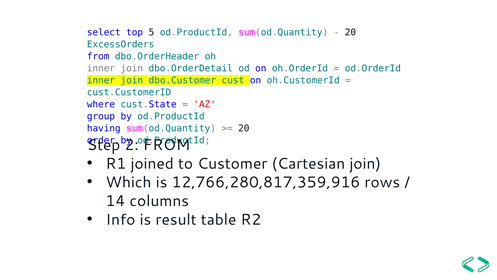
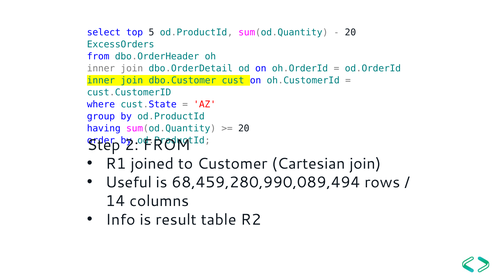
Which: Which -> Useful (129, 182)
12,766,280,817,359,916: 12,766,280,817,359,916 -> 68,459,280,990,089,494 (266, 182)
